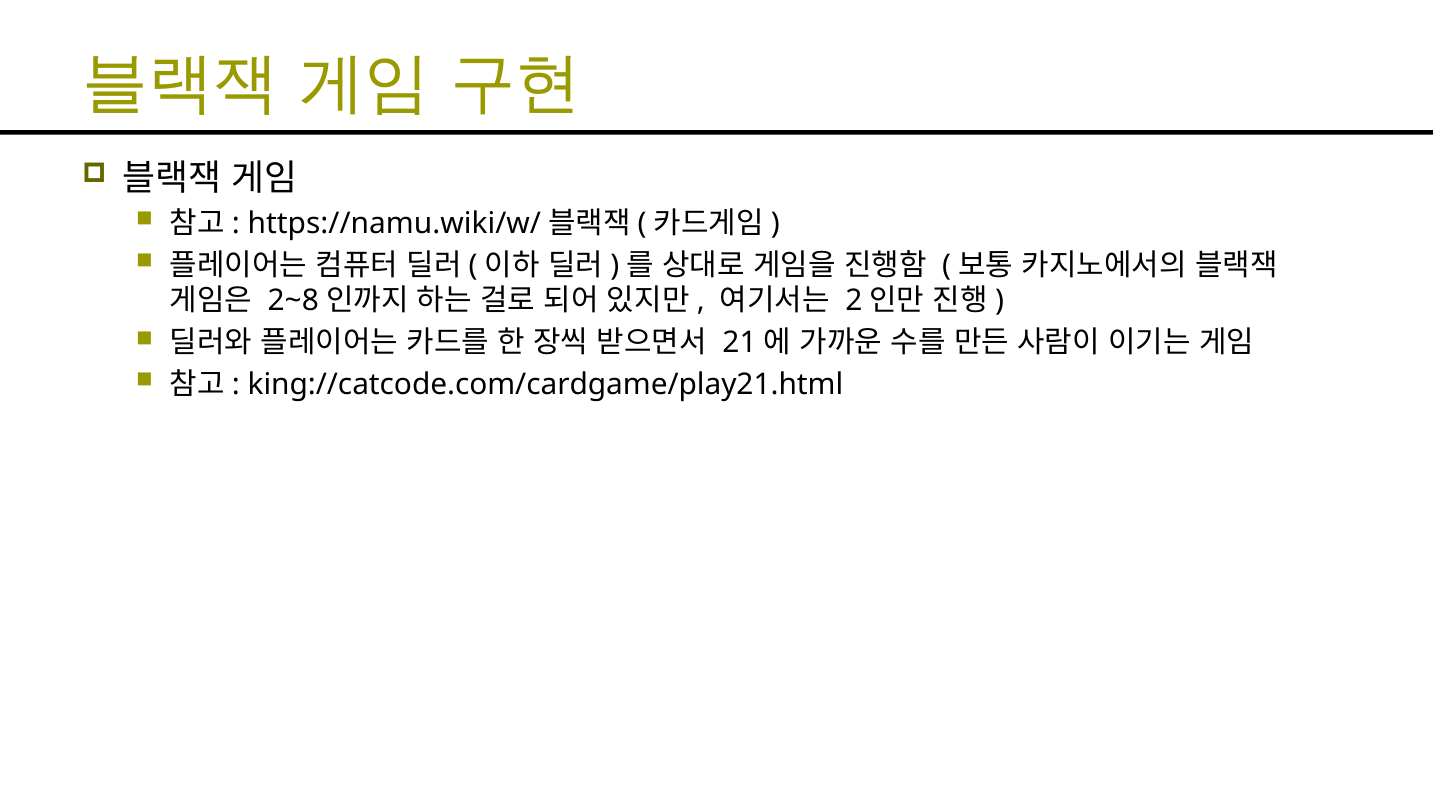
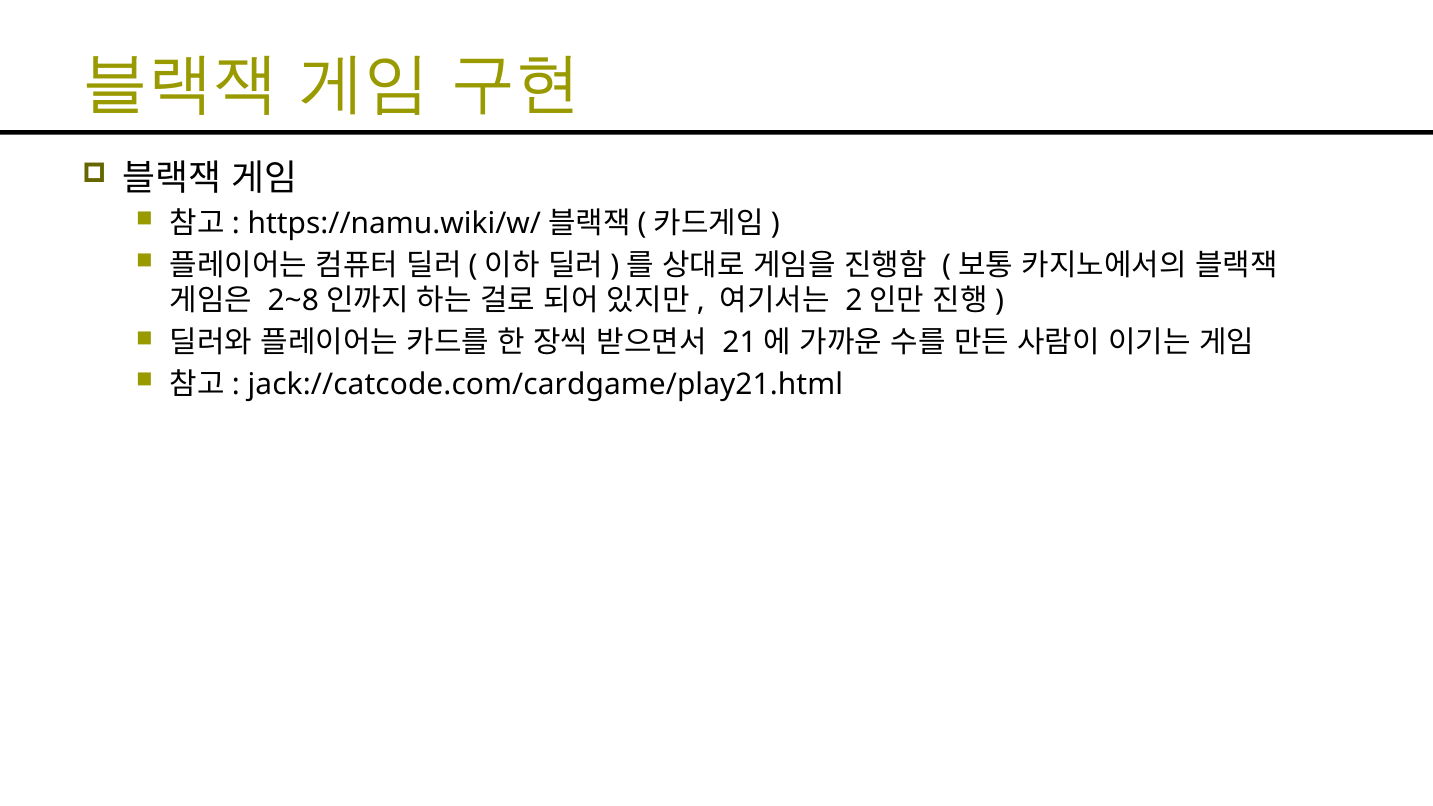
king://catcode.com/cardgame/play21.html: king://catcode.com/cardgame/play21.html -> jack://catcode.com/cardgame/play21.html (545, 385)
